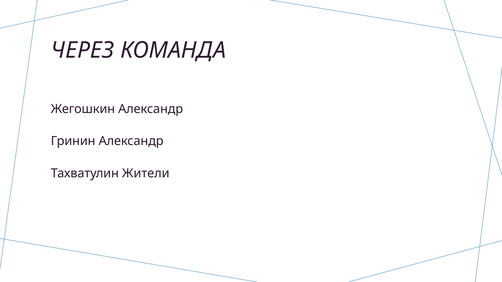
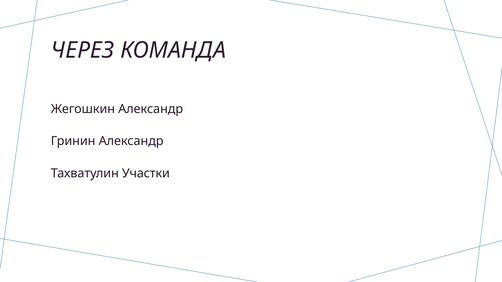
Жители: Жители -> Участки (146, 173)
